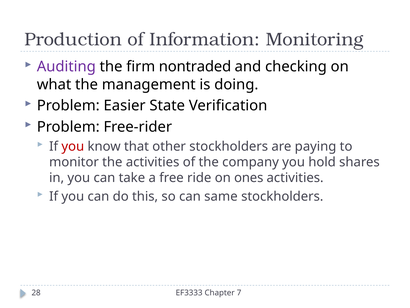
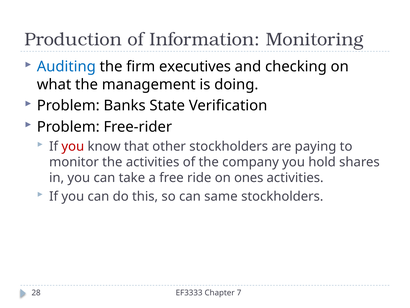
Auditing colour: purple -> blue (66, 67)
nontraded: nontraded -> executives (195, 67)
Easier: Easier -> Banks (125, 106)
